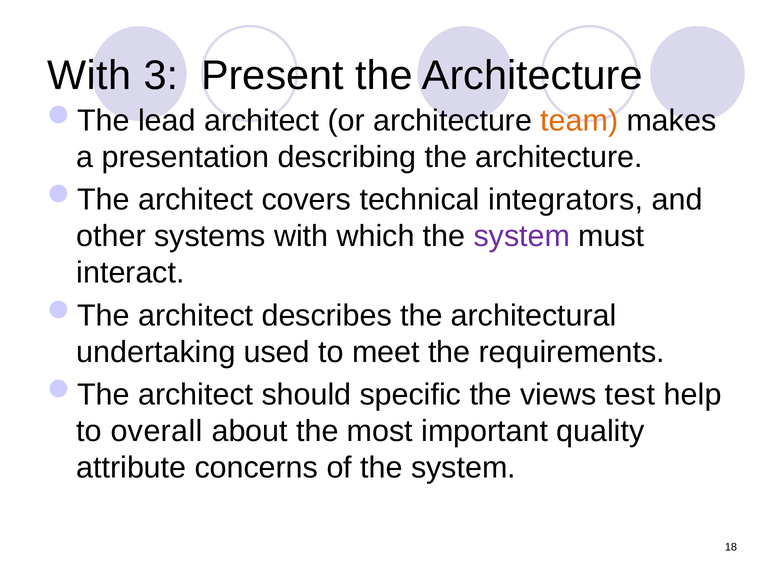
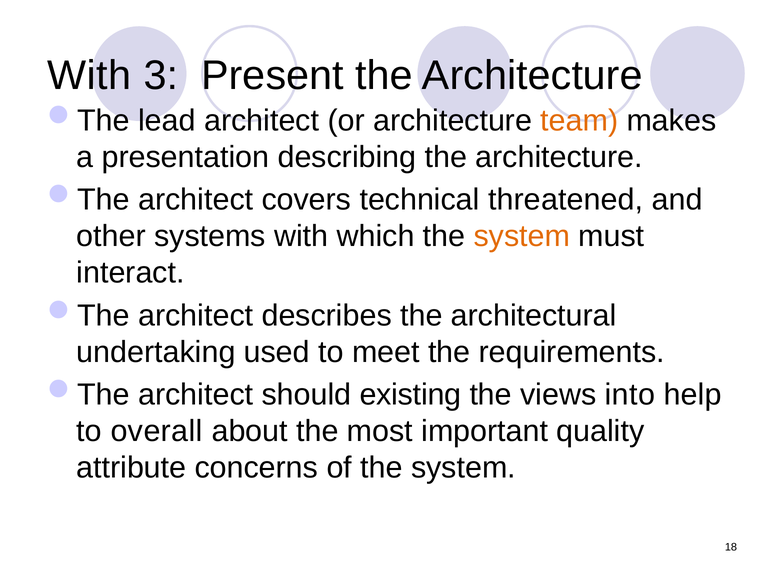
integrators: integrators -> threatened (566, 200)
system colour: purple -> orange (522, 236)
specific: specific -> existing (411, 395)
test: test -> into (630, 395)
